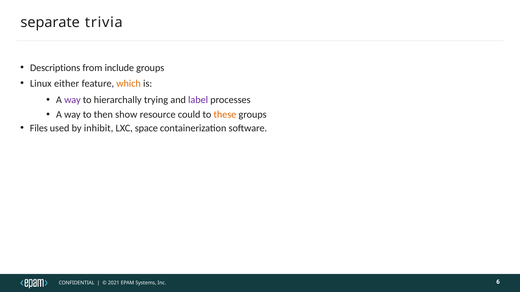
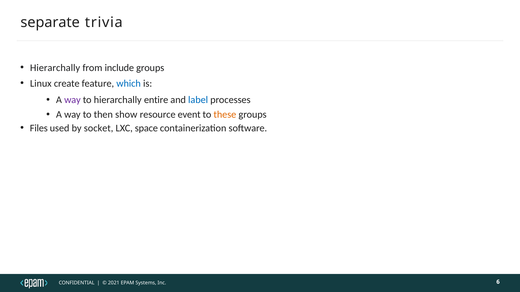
Descriptions: Descriptions -> Hierarchally (55, 68)
either: either -> create (67, 84)
which colour: orange -> blue (129, 84)
trying: trying -> entire (156, 100)
label colour: purple -> blue (198, 100)
could: could -> event (189, 115)
inhibit: inhibit -> socket (99, 128)
